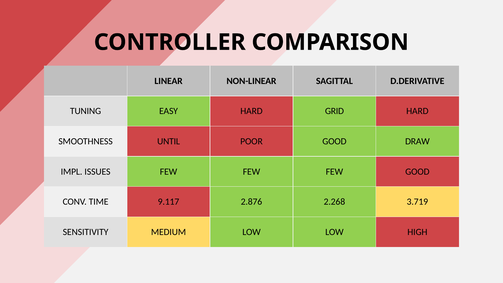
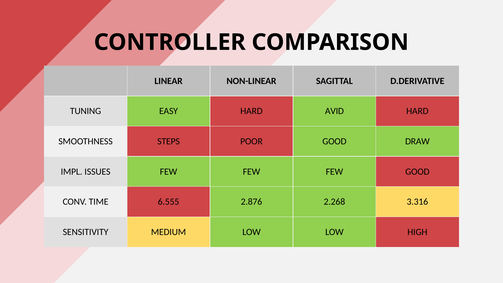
GRID: GRID -> AVID (334, 111)
UNTIL: UNTIL -> STEPS (169, 141)
9.117: 9.117 -> 6.555 (169, 202)
3.719: 3.719 -> 3.316 (417, 202)
